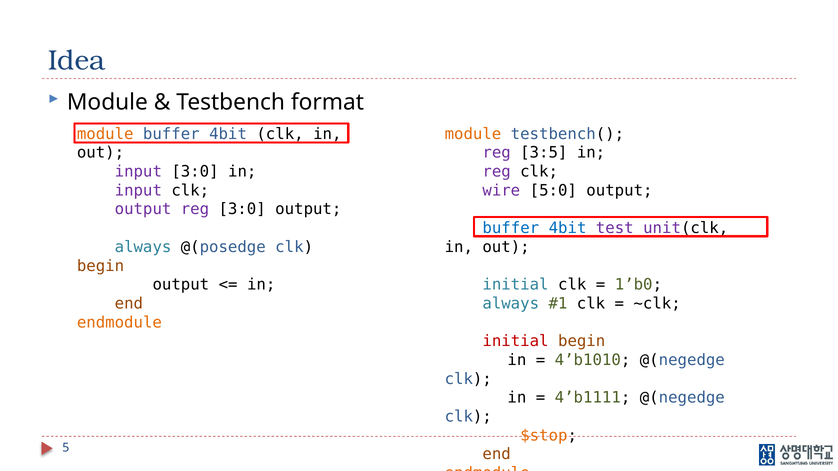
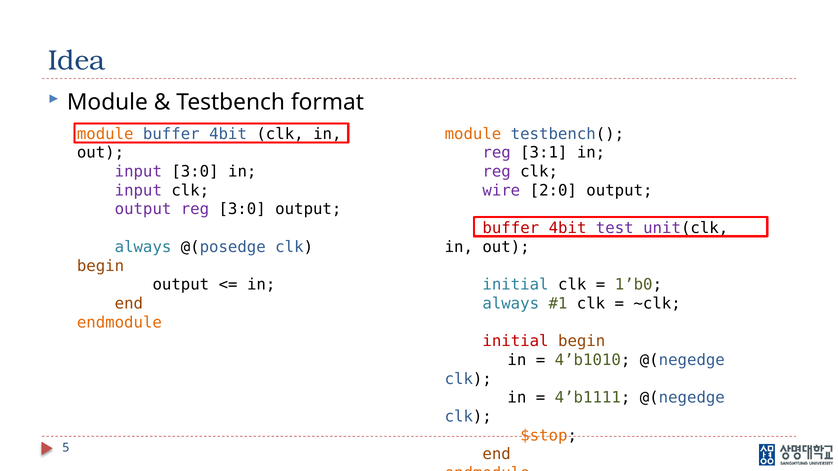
3:5: 3:5 -> 3:1 (544, 153)
5:0: 5:0 -> 2:0 (553, 191)
buffer_4bit colour: blue -> red (534, 228)
